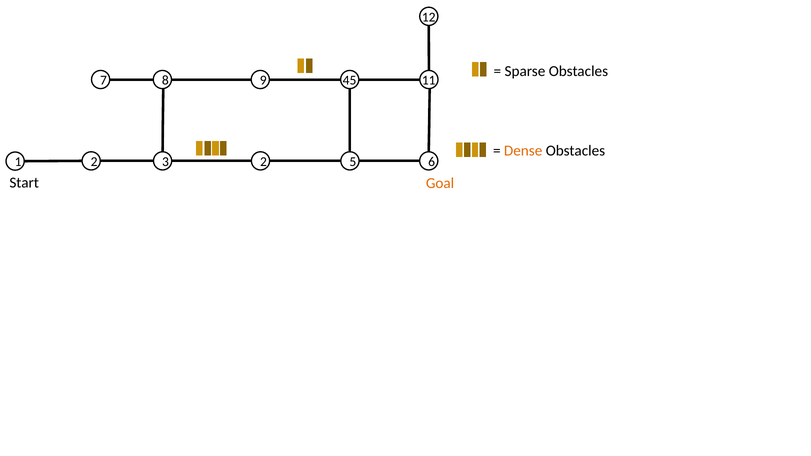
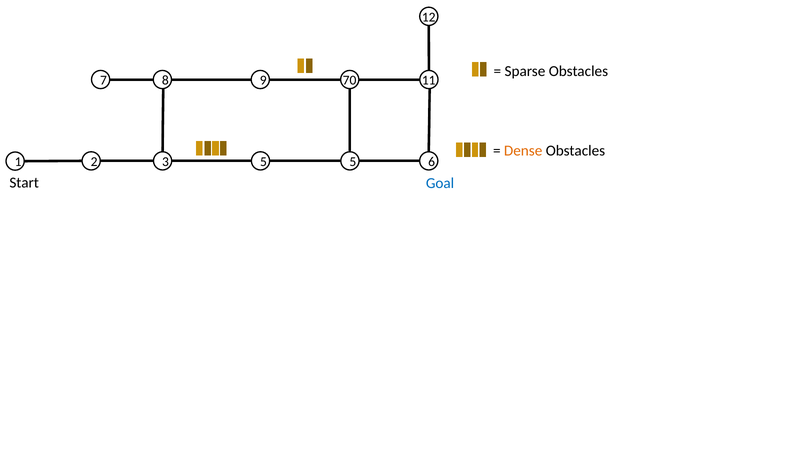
45: 45 -> 70 (350, 80)
3 2: 2 -> 5 (263, 162)
Goal colour: orange -> blue (440, 183)
